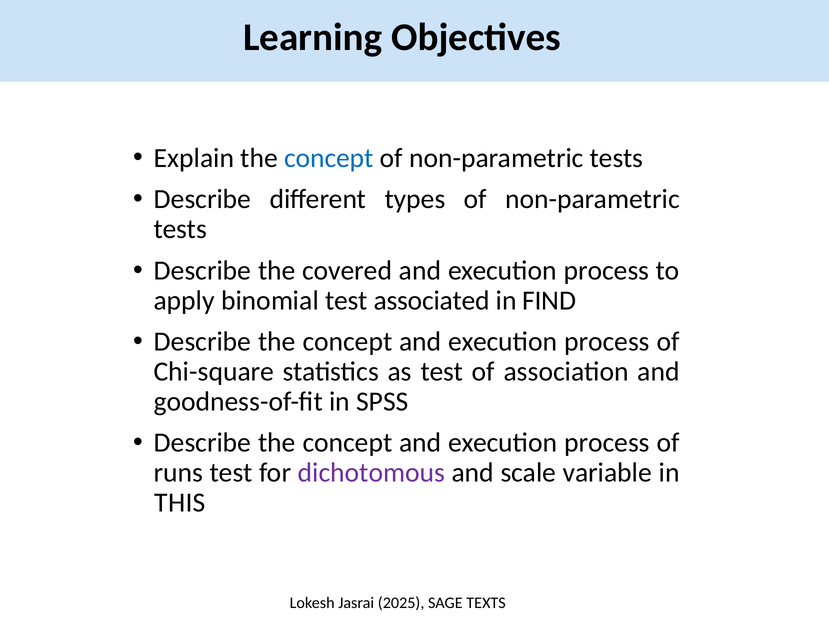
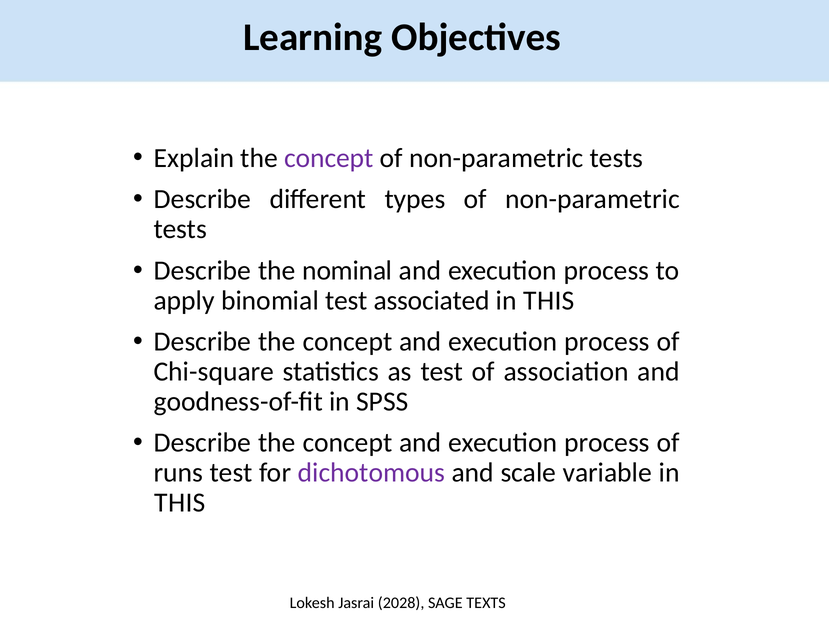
concept colour: blue -> purple (329, 158)
covered: covered -> nominal (347, 270)
FIND: FIND -> THIS (549, 300)
2025: 2025 -> 2028 (401, 602)
